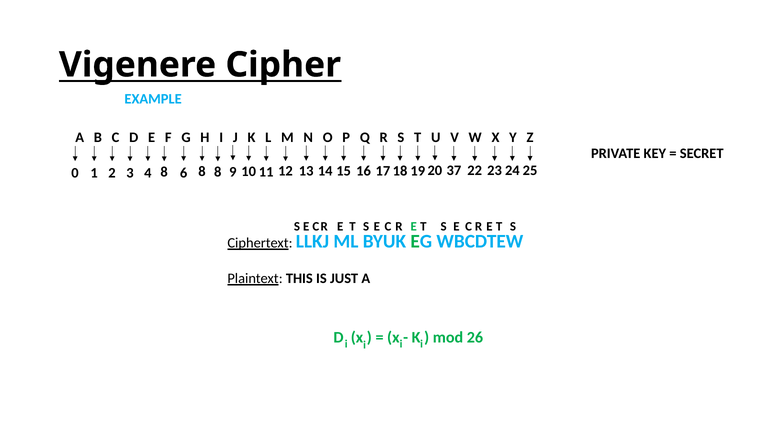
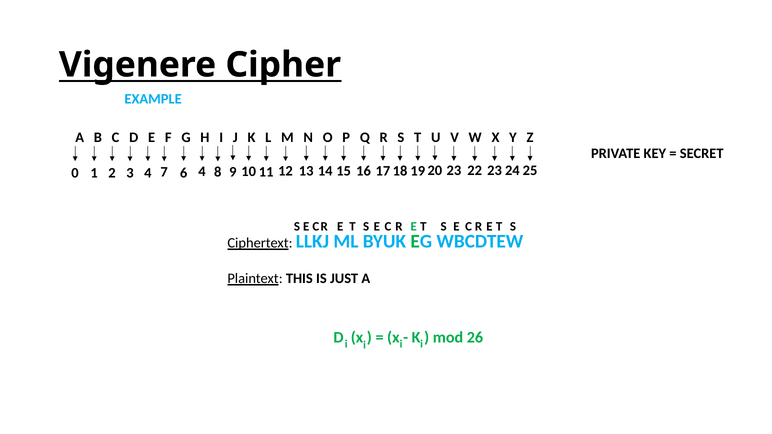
4 8: 8 -> 7 (164, 172)
6 8: 8 -> 4 (202, 172)
37: 37 -> 23 (454, 171)
